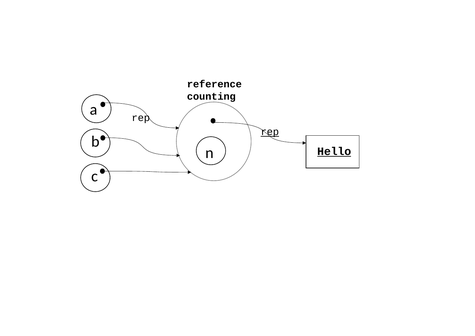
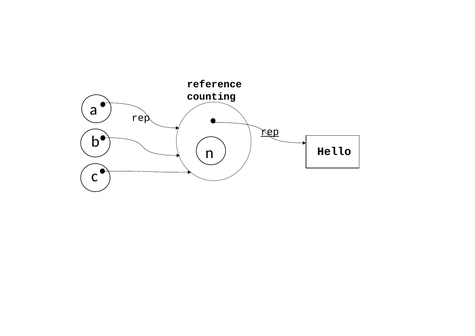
Hello underline: present -> none (334, 151)
